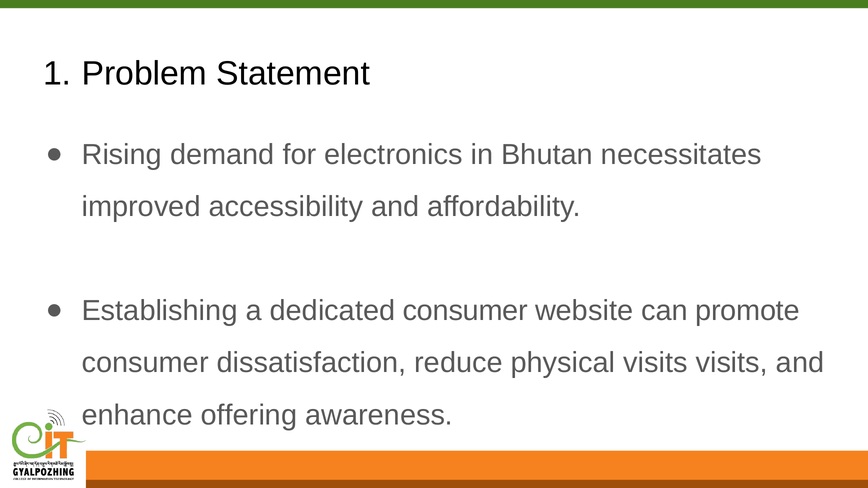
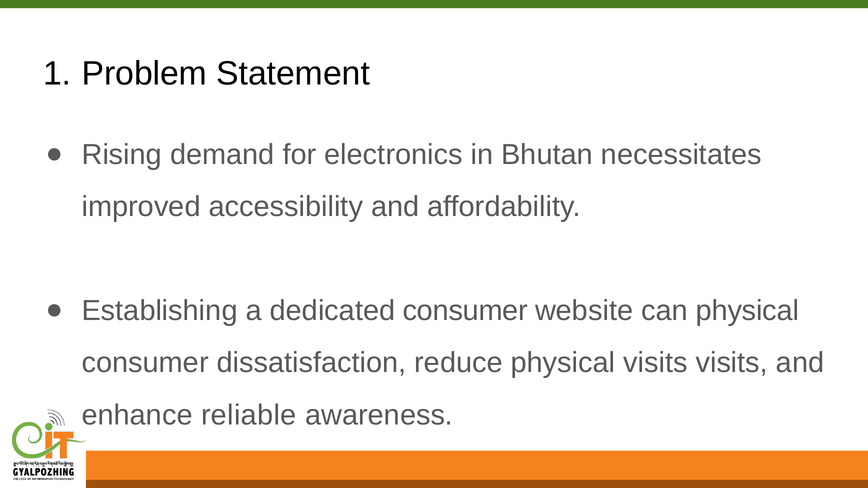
can promote: promote -> physical (747, 311)
offering: offering -> reliable (249, 415)
